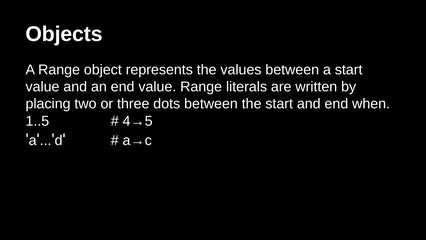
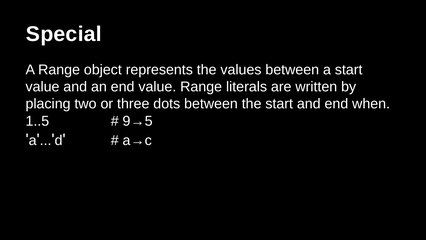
Objects: Objects -> Special (64, 34)
4→5: 4→5 -> 9→5 (138, 121)
